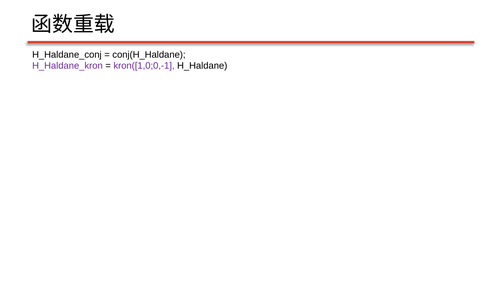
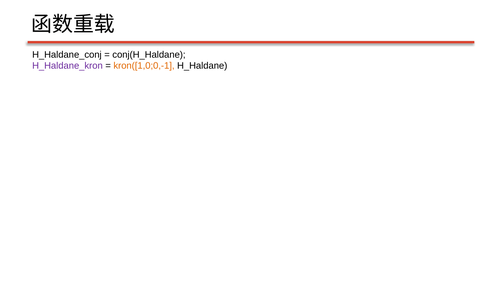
kron([1,0;0,-1 colour: purple -> orange (144, 66)
